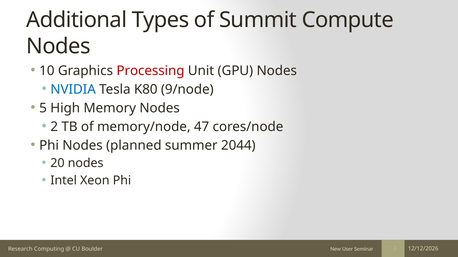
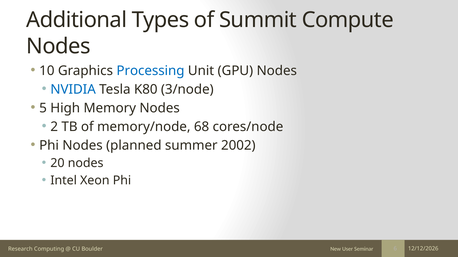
Processing colour: red -> blue (150, 71)
9/node: 9/node -> 3/node (187, 89)
47: 47 -> 68 (202, 127)
2044: 2044 -> 2002 (238, 146)
